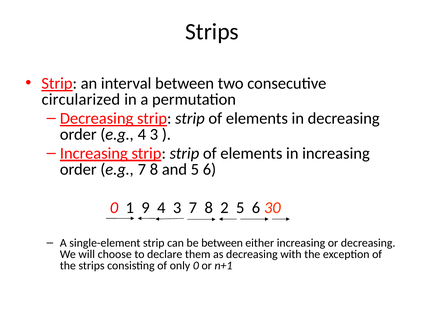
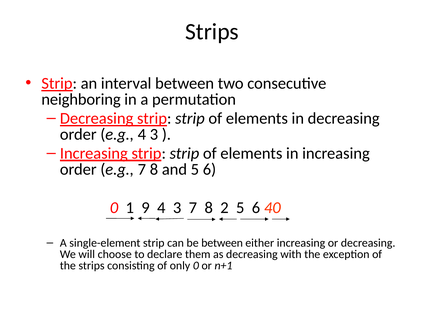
circularized: circularized -> neighboring (81, 99)
30: 30 -> 40 (272, 208)
